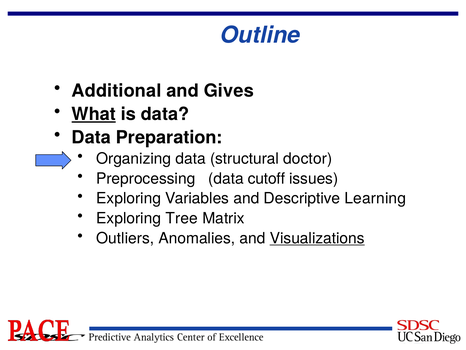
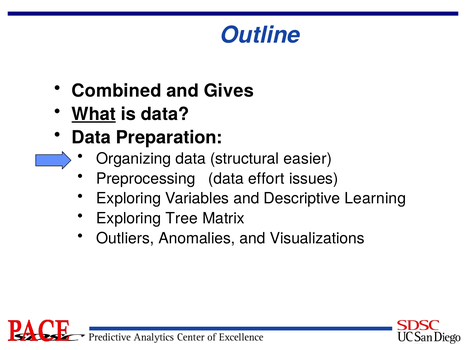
Additional: Additional -> Combined (117, 91)
doctor: doctor -> easier (308, 159)
cutoff: cutoff -> effort (266, 178)
Visualizations underline: present -> none (317, 238)
